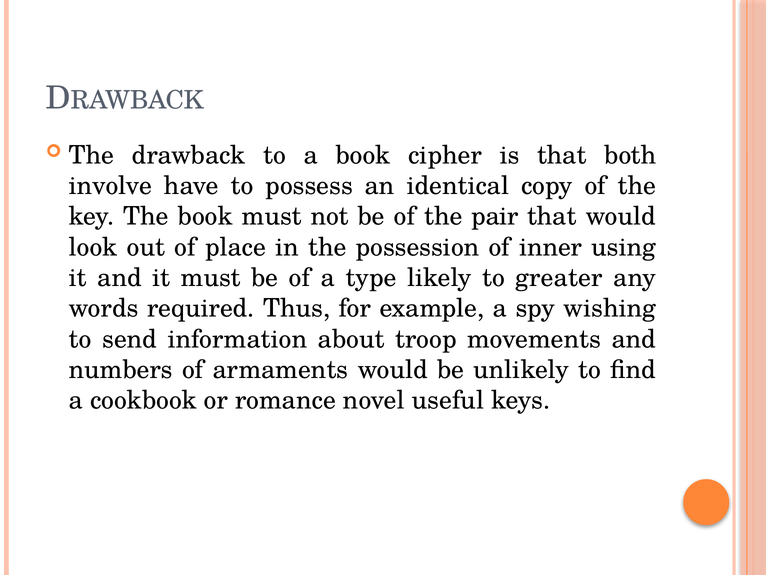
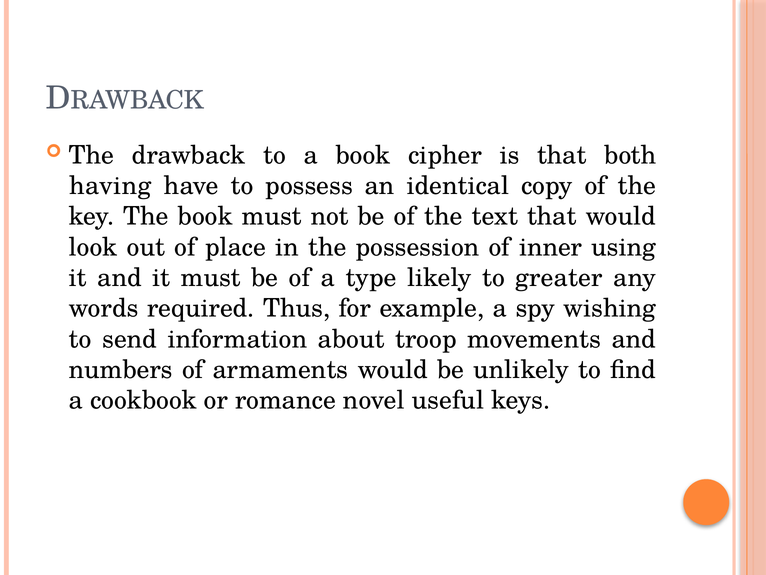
involve: involve -> having (110, 186)
pair: pair -> text (495, 216)
